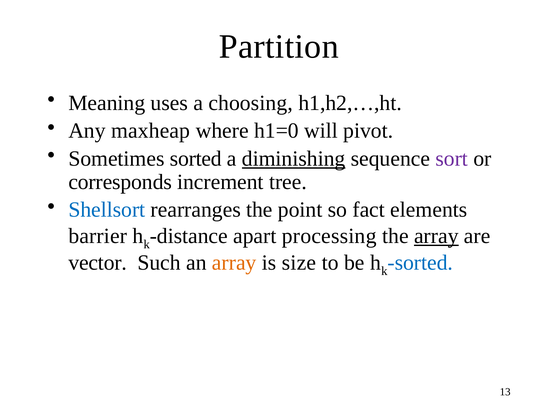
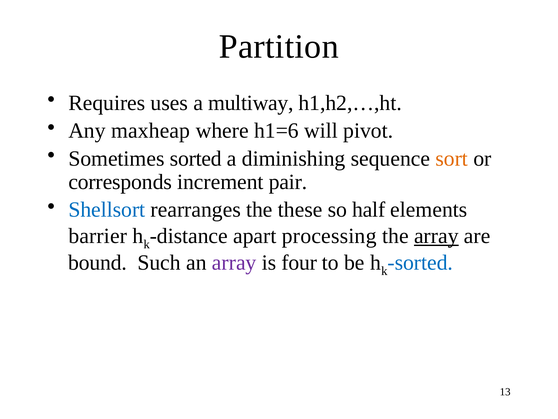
Meaning: Meaning -> Requires (107, 103)
choosing: choosing -> multiway (251, 103)
h1=0: h1=0 -> h1=6 (276, 131)
diminishing underline: present -> none (294, 158)
sort colour: purple -> orange (452, 158)
tree: tree -> pair (288, 182)
point: point -> these (300, 210)
fact: fact -> half (369, 210)
vector: vector -> bound (98, 262)
array colour: orange -> purple (234, 262)
size: size -> four (299, 262)
